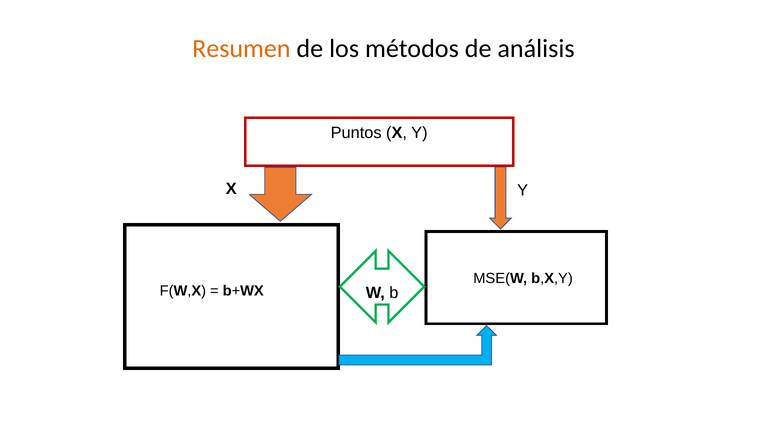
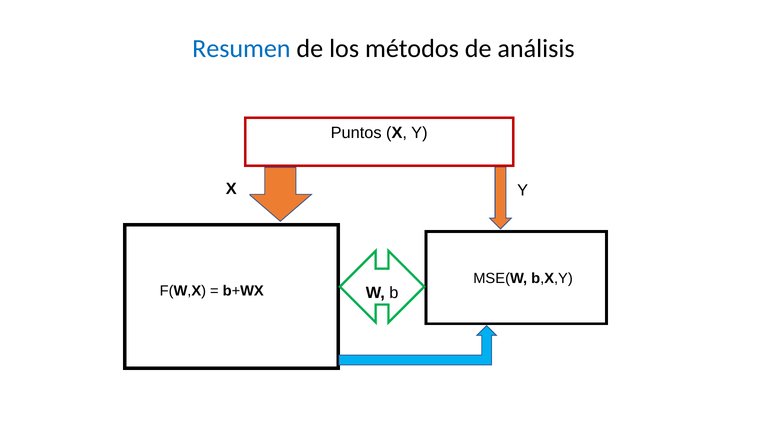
Resumen colour: orange -> blue (241, 49)
